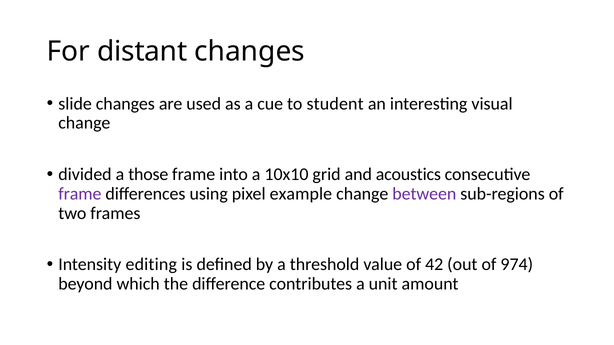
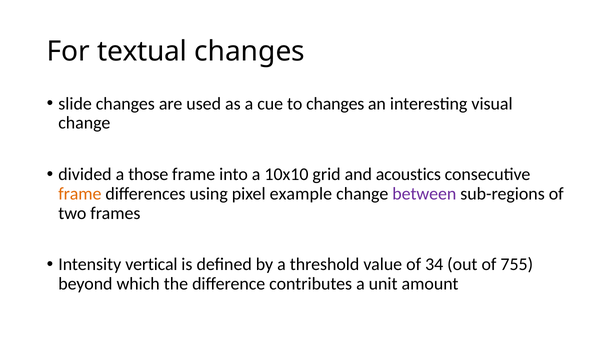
distant: distant -> textual (142, 52)
to student: student -> changes (335, 104)
frame colour: purple -> orange (80, 194)
editing: editing -> vertical (151, 265)
42: 42 -> 34 (434, 265)
974: 974 -> 755 (517, 265)
